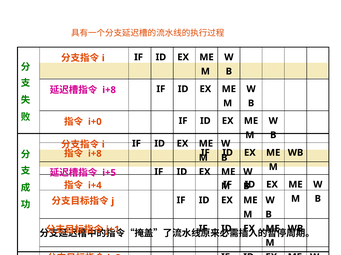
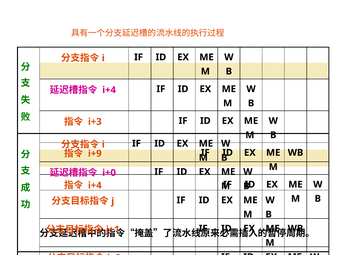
i+8: i+8 -> i+4 (109, 90)
i+0: i+0 -> i+3 (95, 122)
i+8: i+8 -> i+9 (95, 154)
i+5: i+5 -> i+0 (109, 173)
